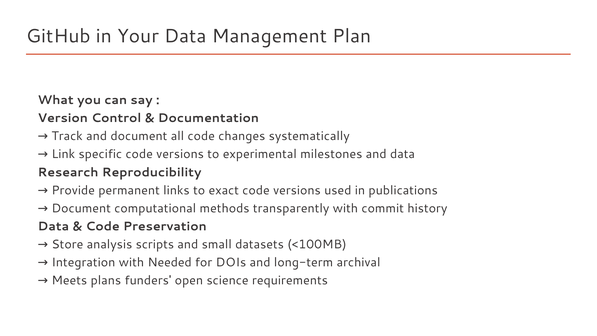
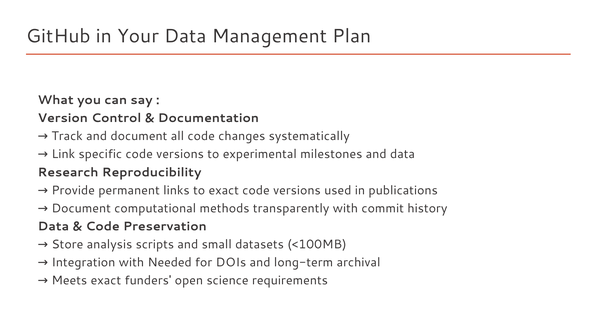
Meets plans: plans -> exact (106, 280)
